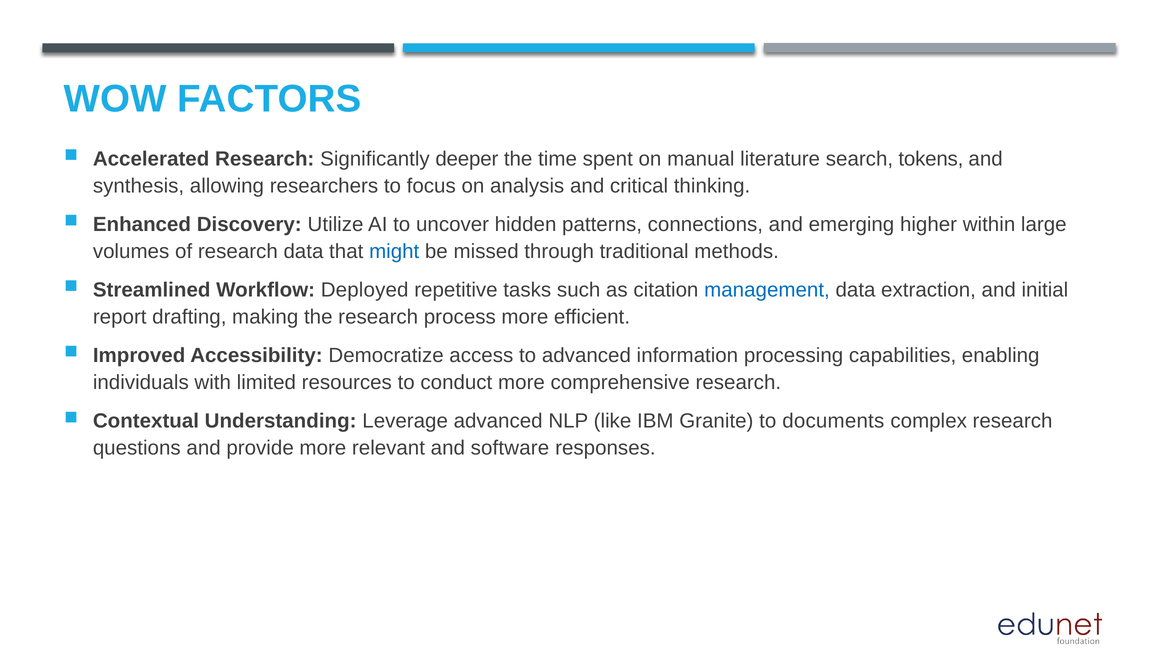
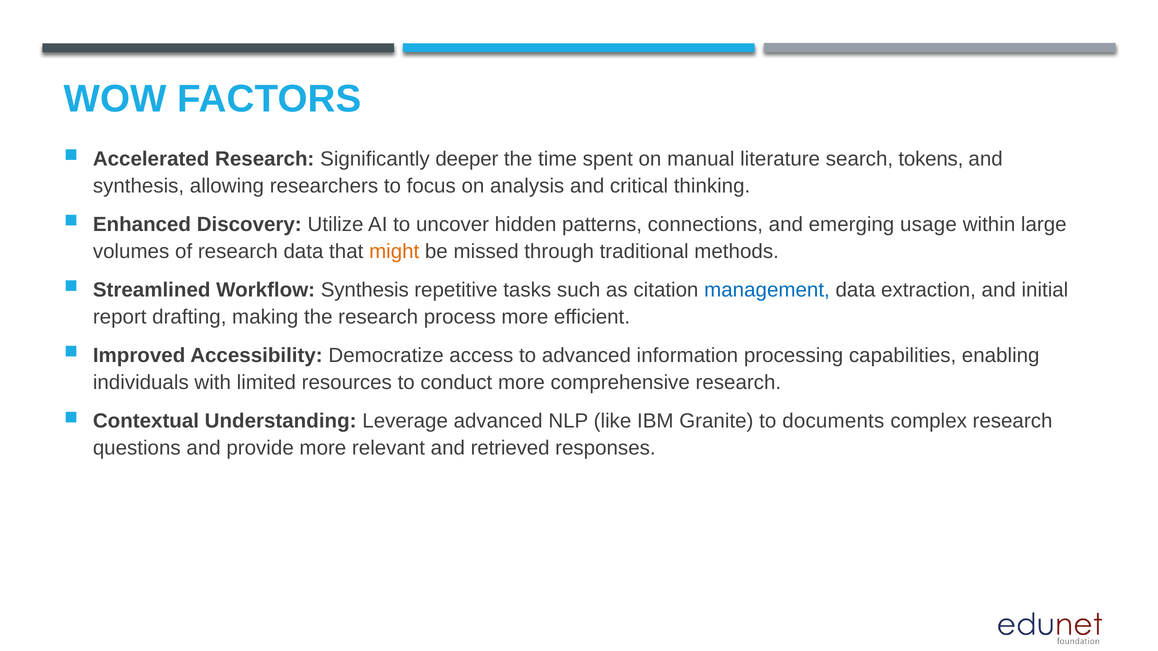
higher: higher -> usage (928, 225)
might colour: blue -> orange (394, 252)
Workflow Deployed: Deployed -> Synthesis (365, 290)
software: software -> retrieved (510, 448)
